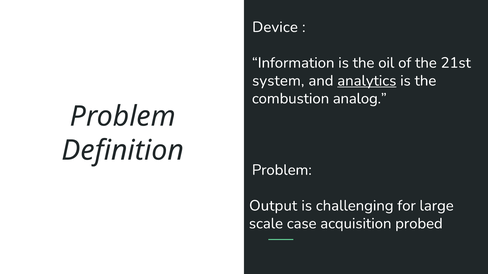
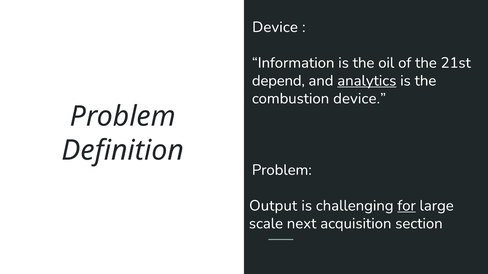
system: system -> depend (278, 81)
combustion analog: analog -> device (360, 99)
for underline: none -> present (407, 206)
case: case -> next (302, 224)
probed: probed -> section (419, 224)
